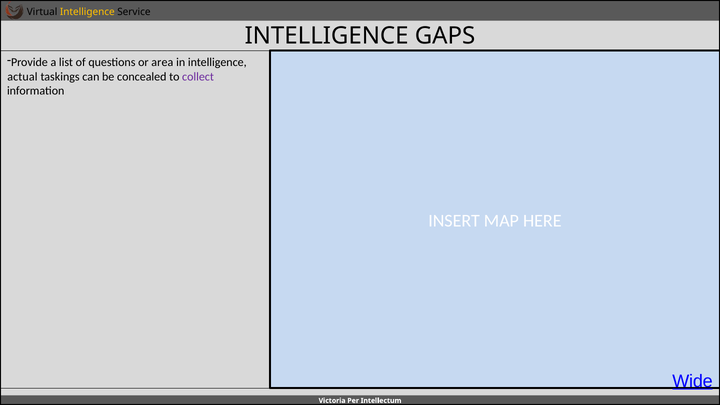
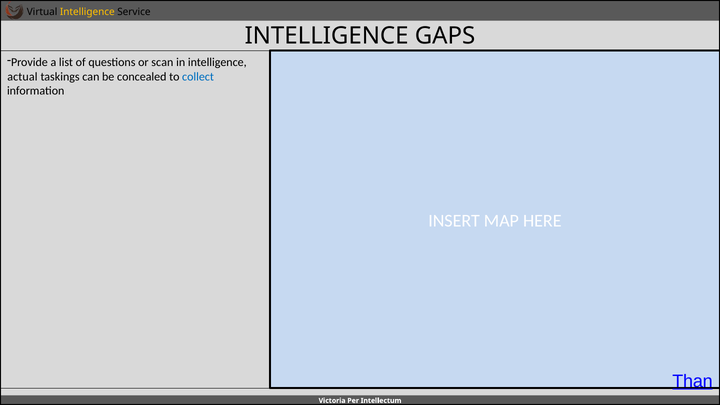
area: area -> scan (162, 62)
collect colour: purple -> blue (198, 77)
Wide: Wide -> Than (693, 381)
